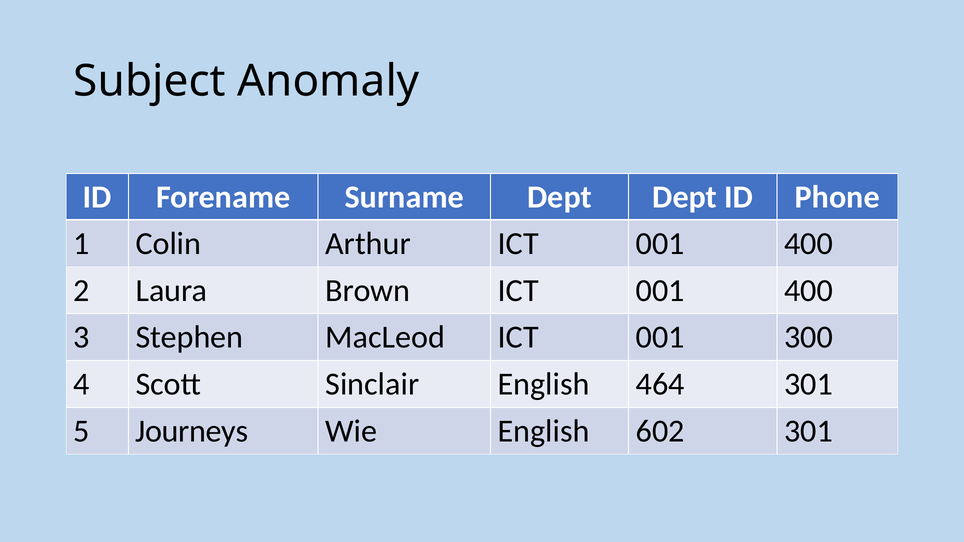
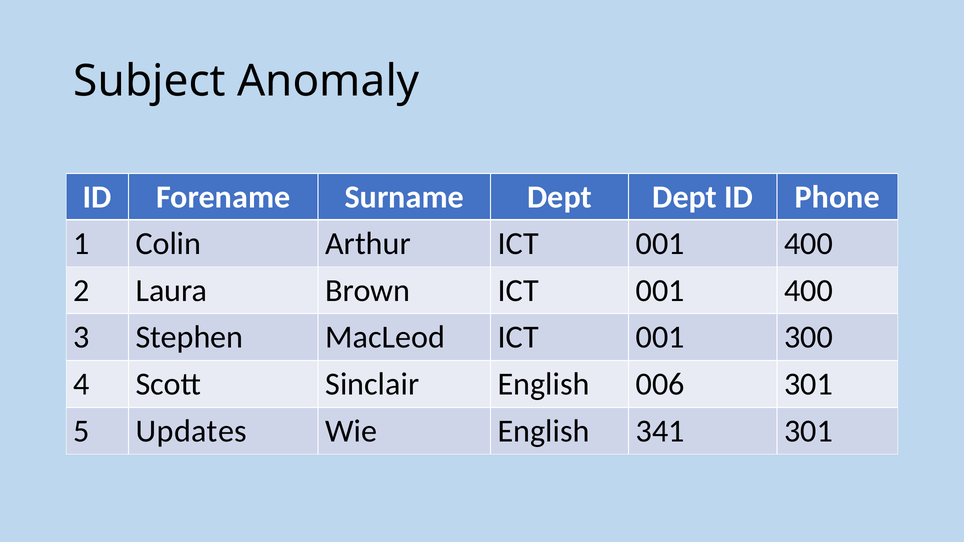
464: 464 -> 006 (660, 384)
Journeys: Journeys -> Updates (191, 431)
602: 602 -> 341 (660, 431)
